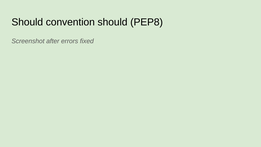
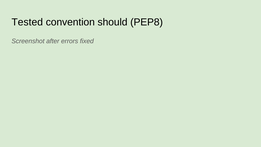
Should: Should -> Tested (27, 22)
